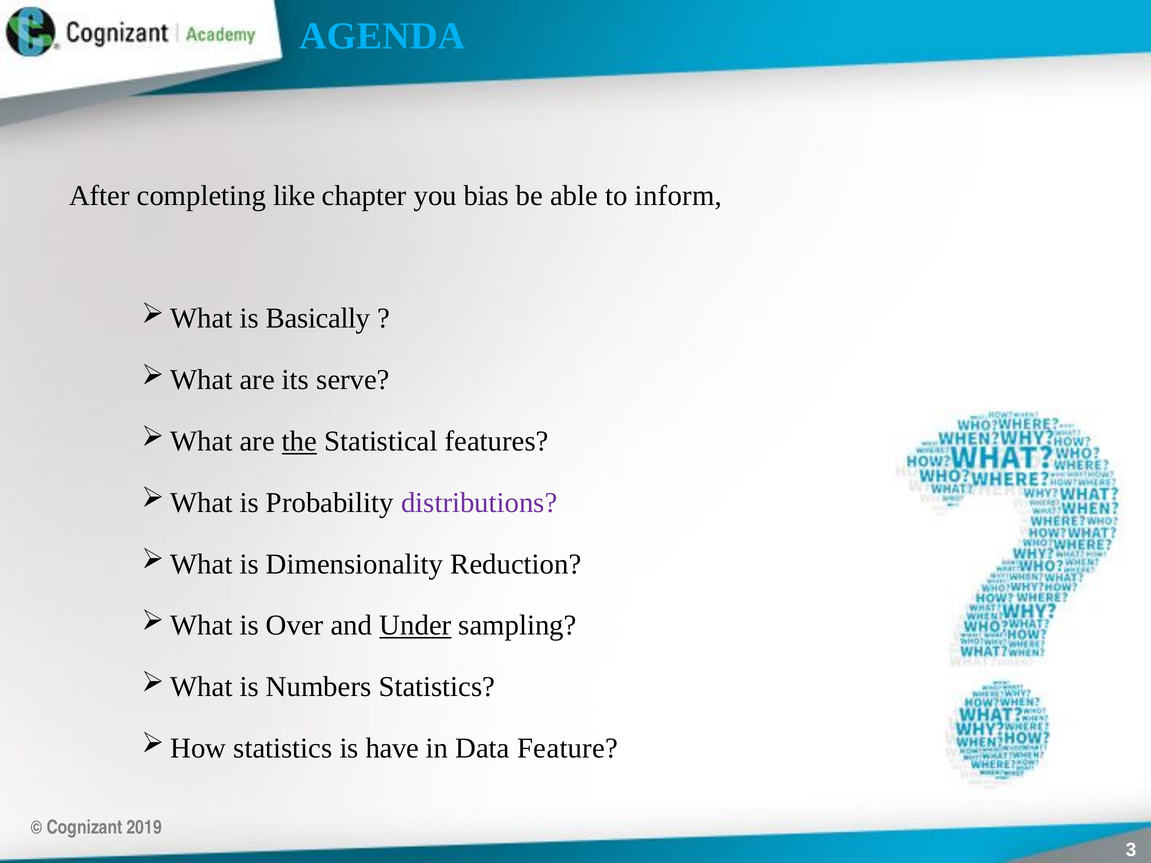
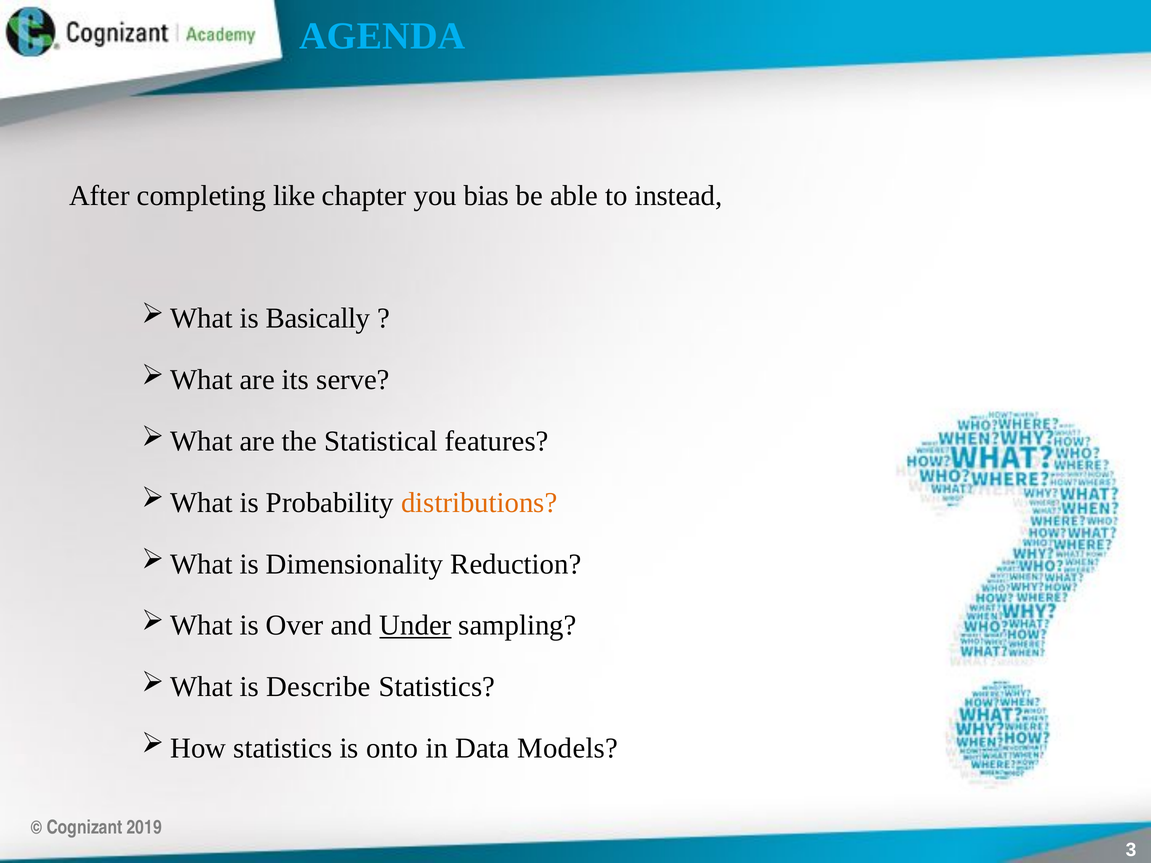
inform: inform -> instead (679, 196)
the underline: present -> none (299, 441)
distributions colour: purple -> orange (479, 503)
Numbers: Numbers -> Describe (319, 687)
have: have -> onto (392, 748)
Feature: Feature -> Models (568, 748)
